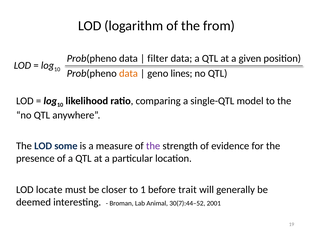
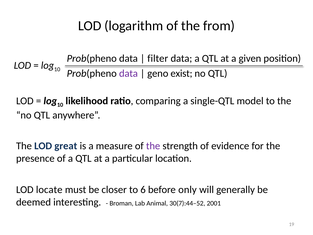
data colour: orange -> purple (128, 73)
lines: lines -> exist (181, 73)
some: some -> great (66, 146)
1: 1 -> 6 (143, 189)
trait: trait -> only (187, 189)
